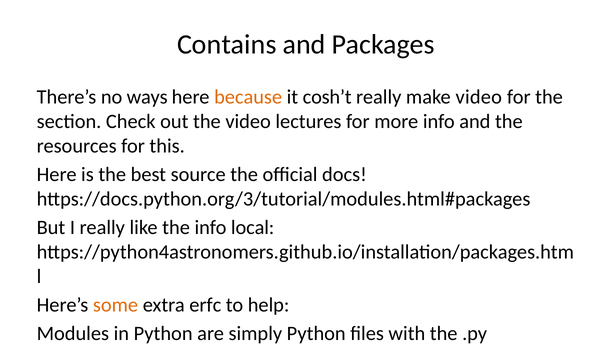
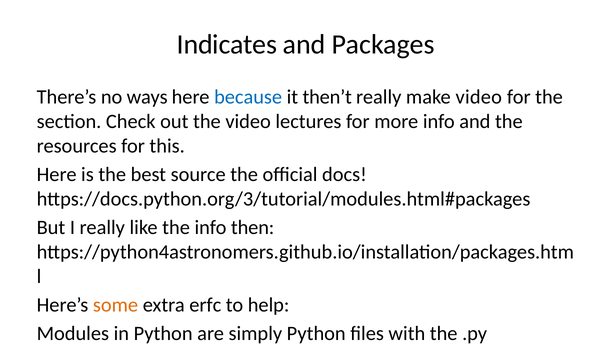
Contains: Contains -> Indicates (227, 44)
because colour: orange -> blue (248, 97)
cosh’t: cosh’t -> then’t (327, 97)
info local: local -> then (253, 228)
